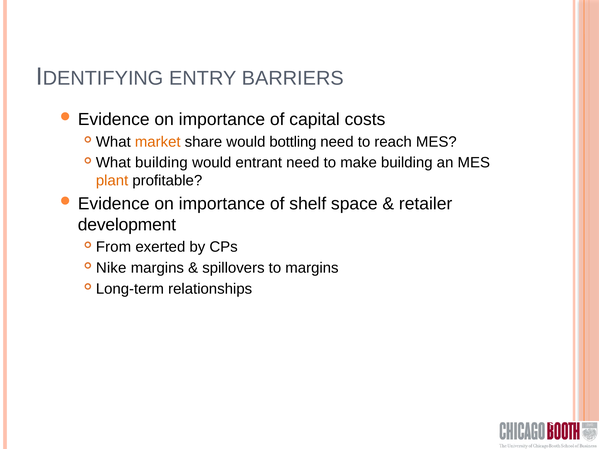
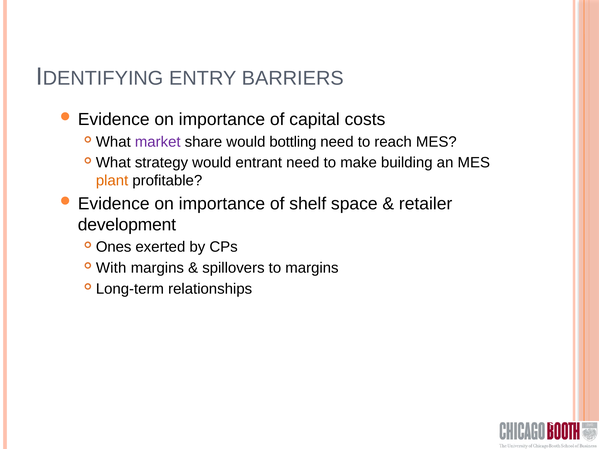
market colour: orange -> purple (158, 142)
What building: building -> strategy (161, 163)
From: From -> Ones (114, 247)
Nike: Nike -> With (111, 268)
